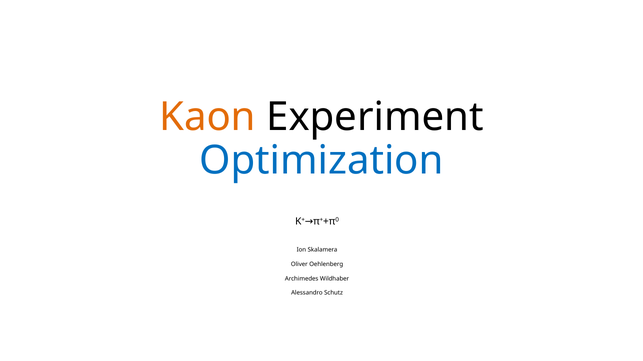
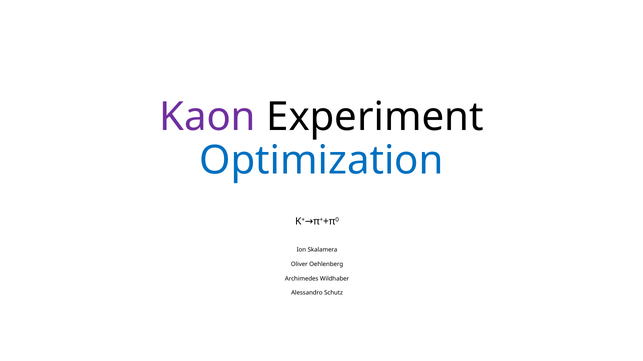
Kaon colour: orange -> purple (207, 117)
